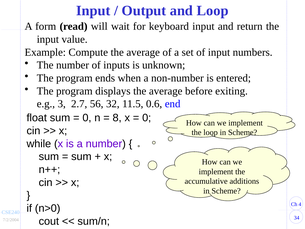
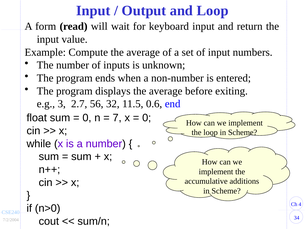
8: 8 -> 7 (117, 118)
